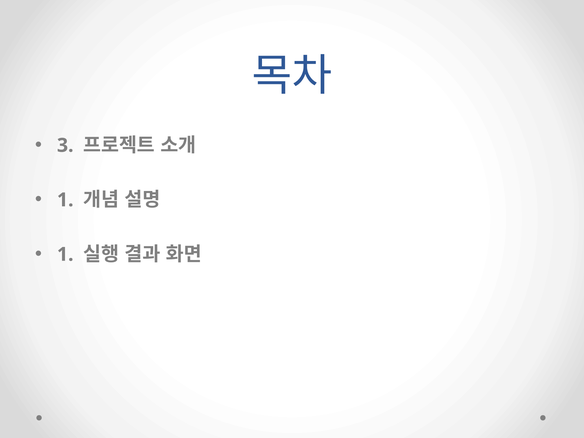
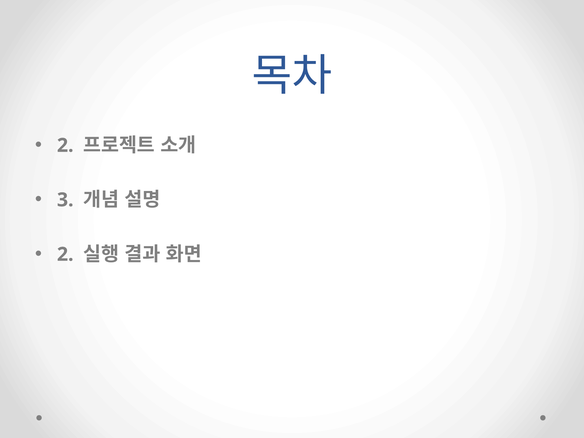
3: 3 -> 2 (65, 145)
1: 1 -> 3 (65, 200)
1: 1 -> 2 (65, 254)
